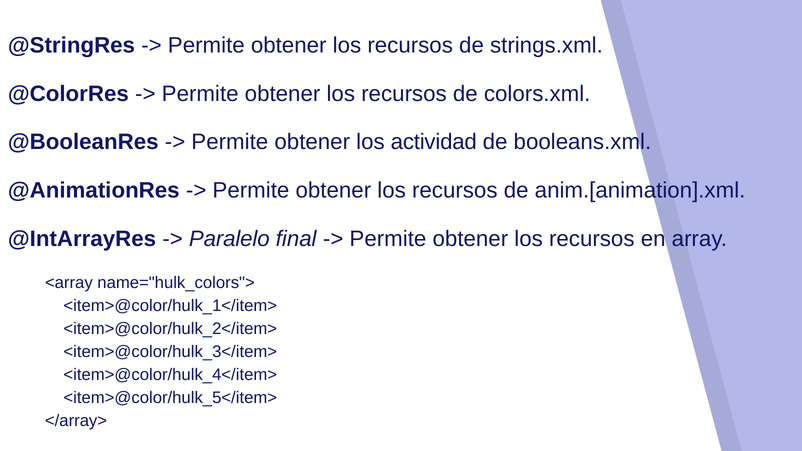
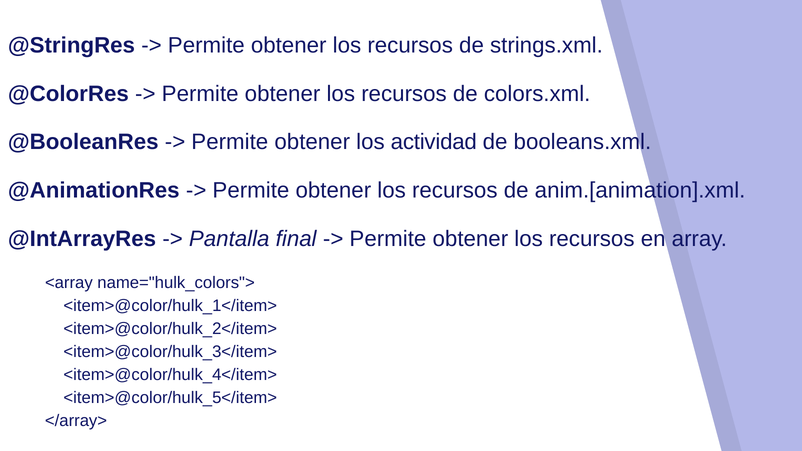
Paralelo: Paralelo -> Pantalla (229, 239)
